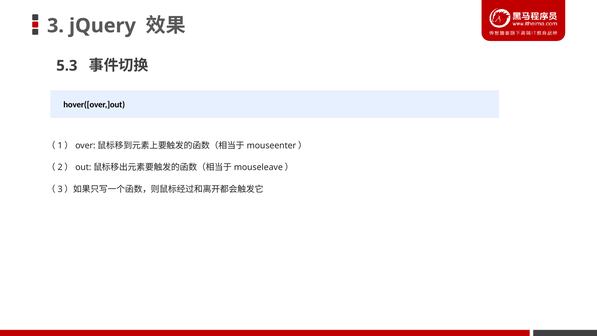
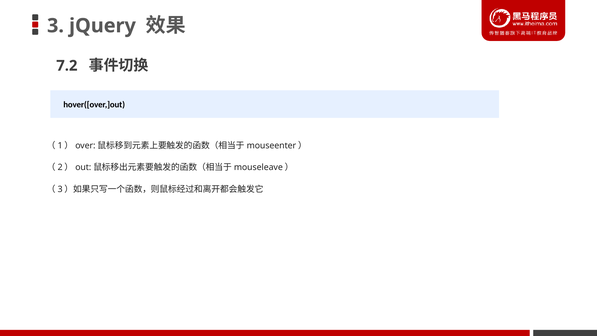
5.3: 5.3 -> 7.2 (67, 66)
